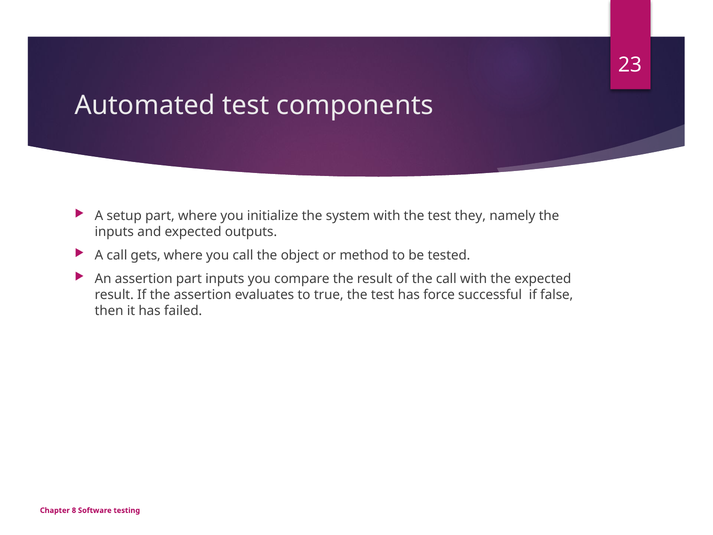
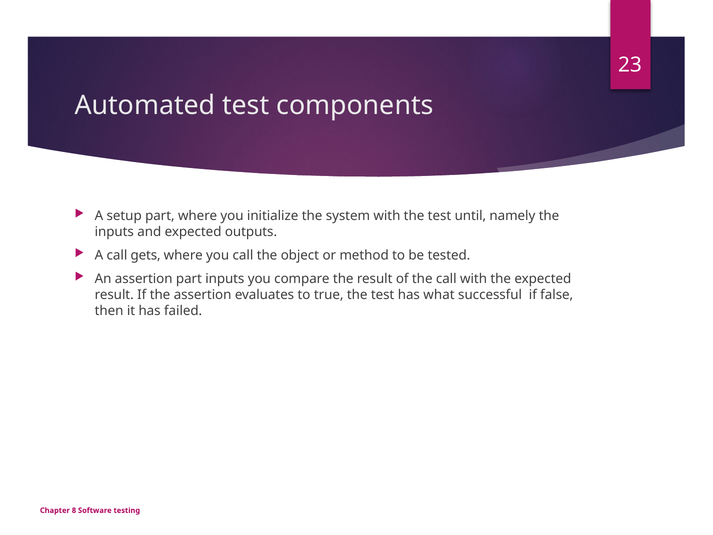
they: they -> until (470, 216)
force: force -> what (439, 295)
